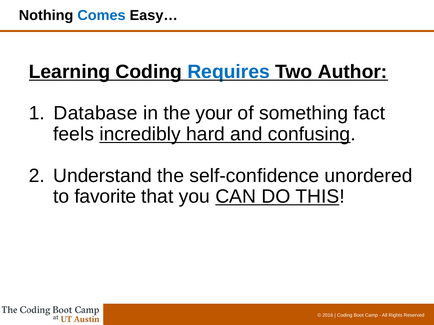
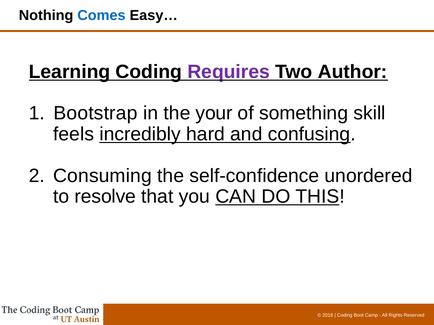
Requires colour: blue -> purple (229, 72)
Database: Database -> Bootstrap (95, 113)
fact: fact -> skill (370, 113)
Understand: Understand -> Consuming (103, 176)
favorite: favorite -> resolve (105, 197)
